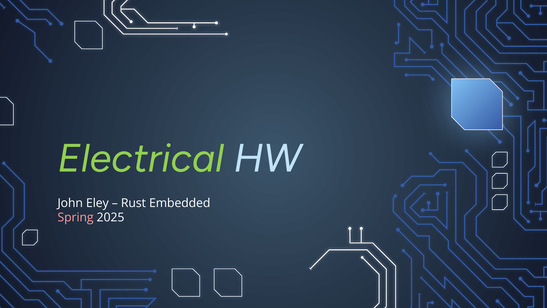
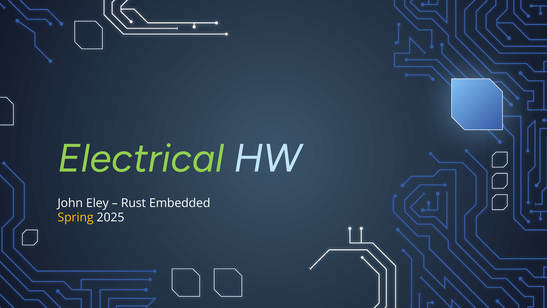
Spring colour: pink -> yellow (76, 217)
